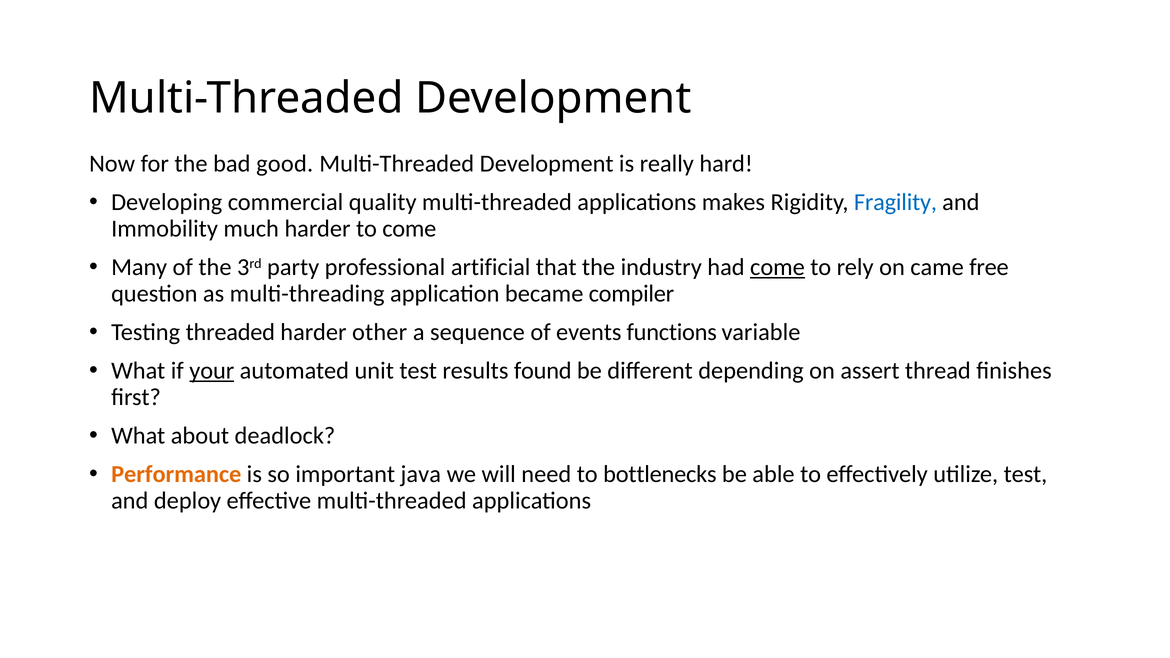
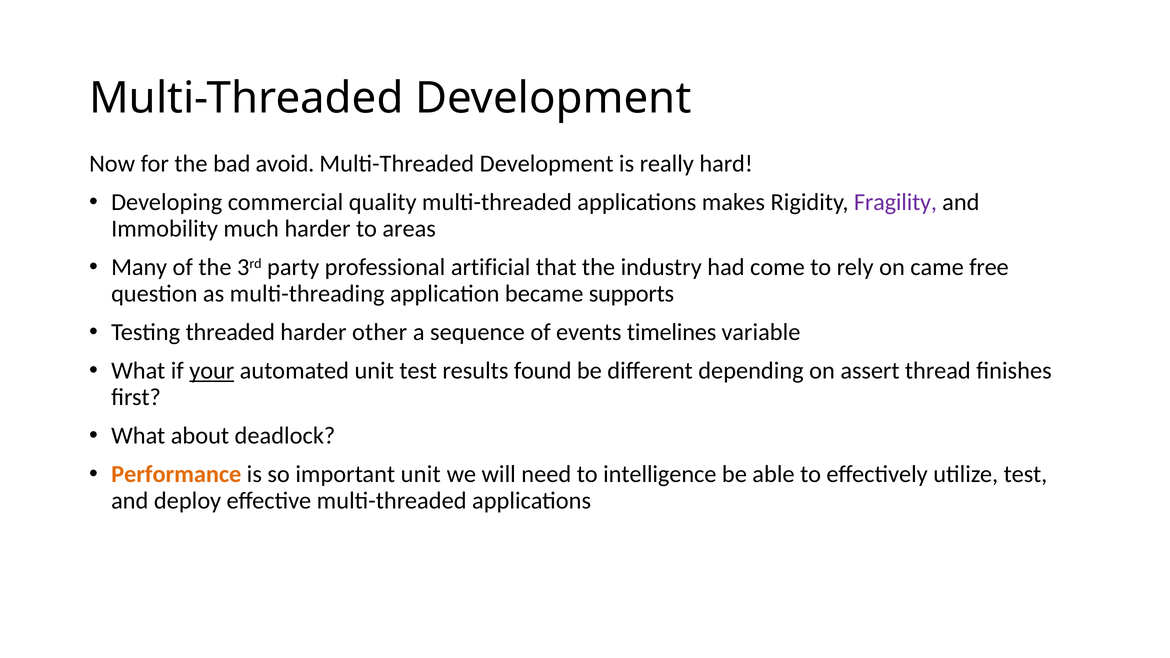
good: good -> avoid (285, 164)
Fragility colour: blue -> purple (895, 202)
to come: come -> areas (409, 229)
come underline: present -> none (777, 267)
compiler: compiler -> supports (631, 294)
functions: functions -> timelines (672, 332)
important java: java -> unit (421, 474)
bottlenecks: bottlenecks -> intelligence (660, 474)
